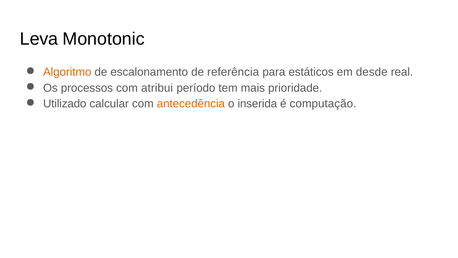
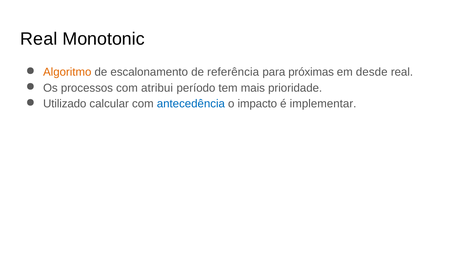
Leva: Leva -> Real (39, 39)
estáticos: estáticos -> próximas (311, 72)
antecedência colour: orange -> blue (191, 104)
inserida: inserida -> impacto (257, 104)
computação: computação -> implementar (323, 104)
